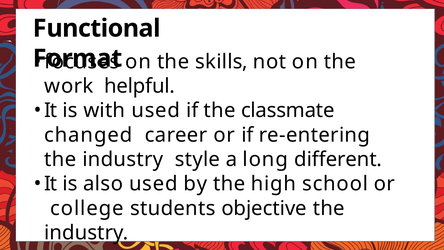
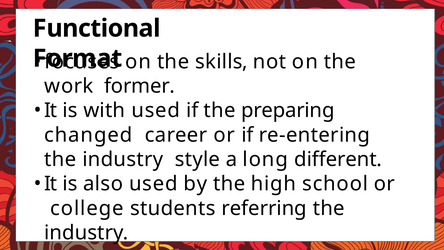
helpful: helpful -> former (140, 86)
classmate: classmate -> preparing (288, 110)
objective: objective -> referring (264, 208)
